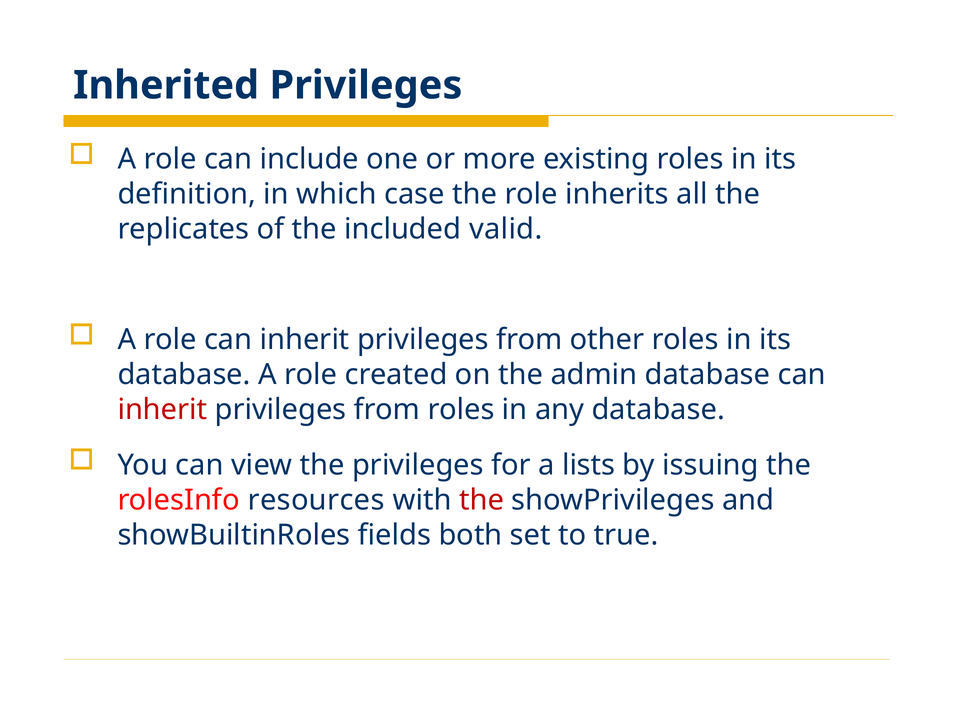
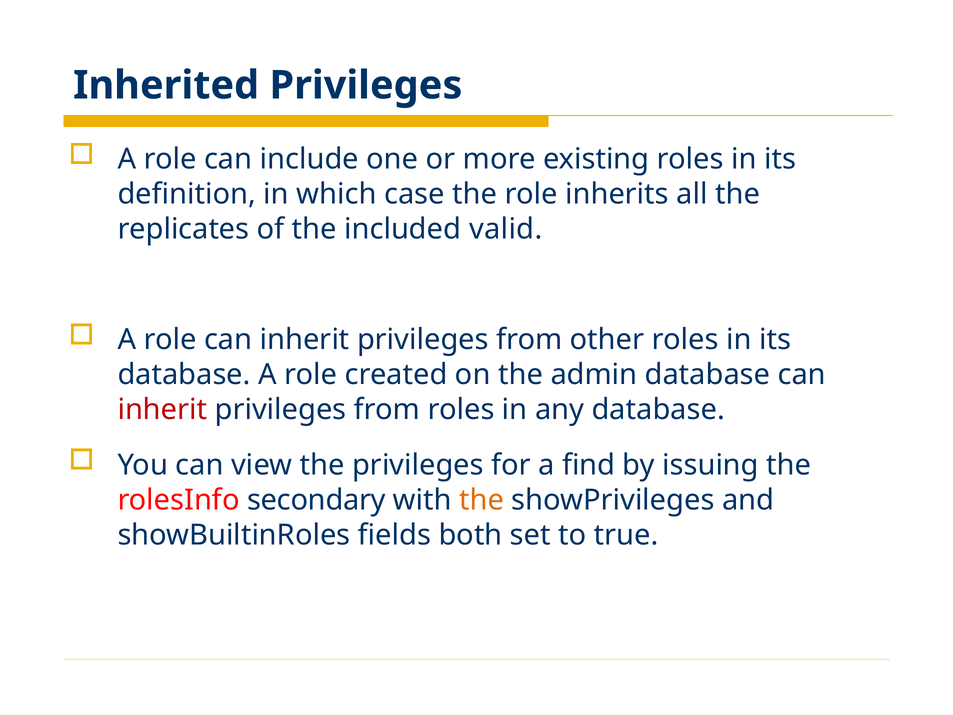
lists: lists -> find (589, 465)
resources: resources -> secondary (316, 500)
the colour: red -> orange (482, 500)
